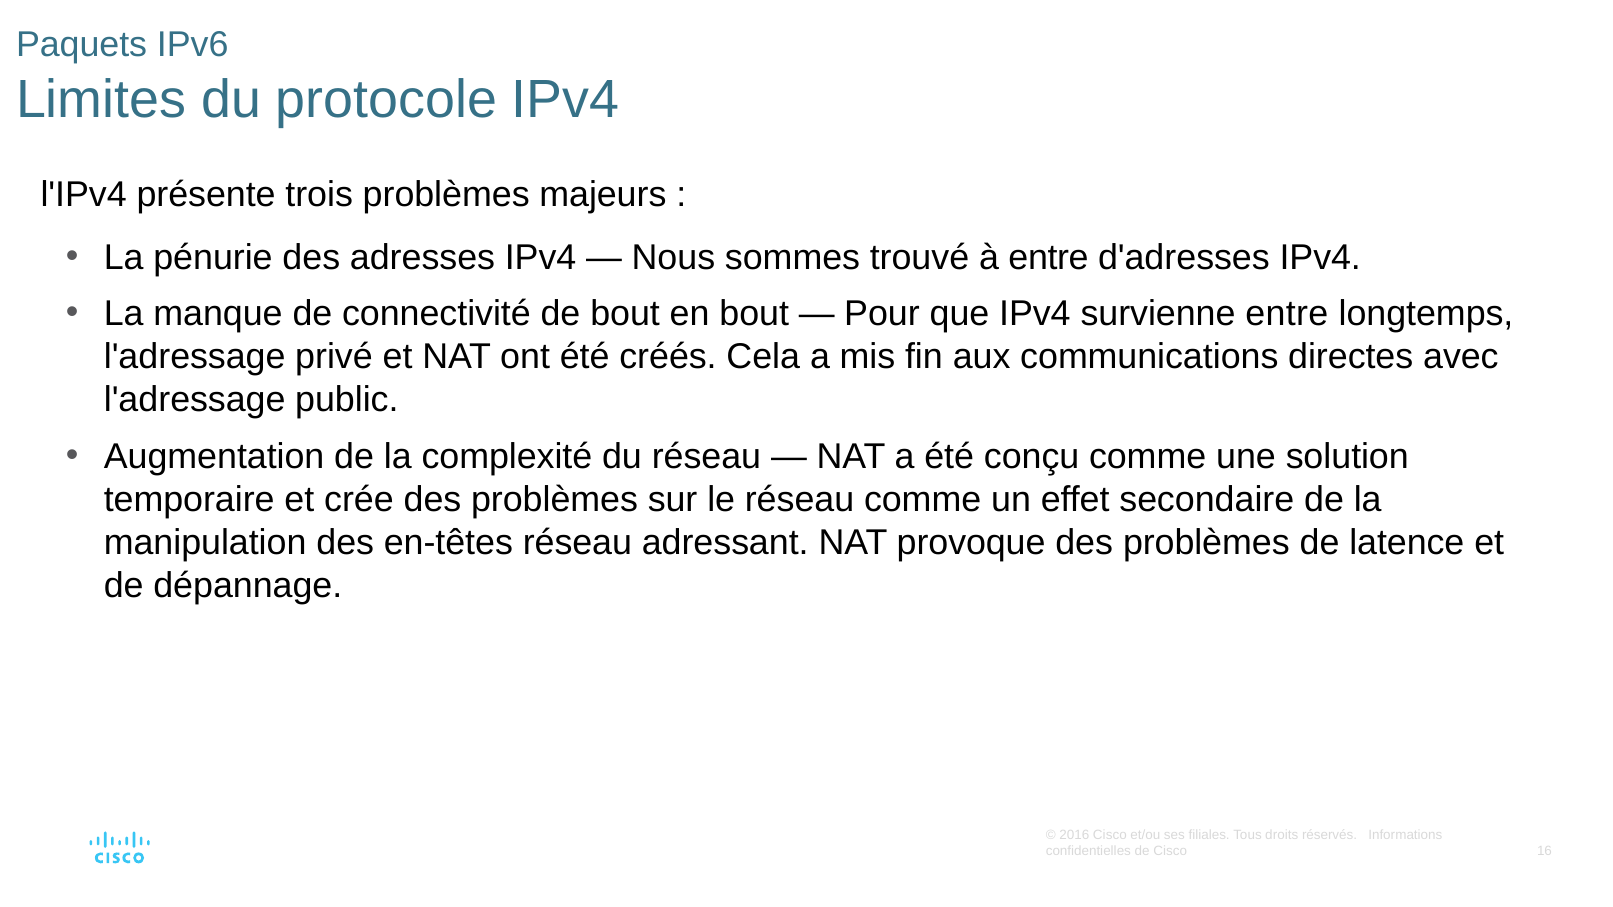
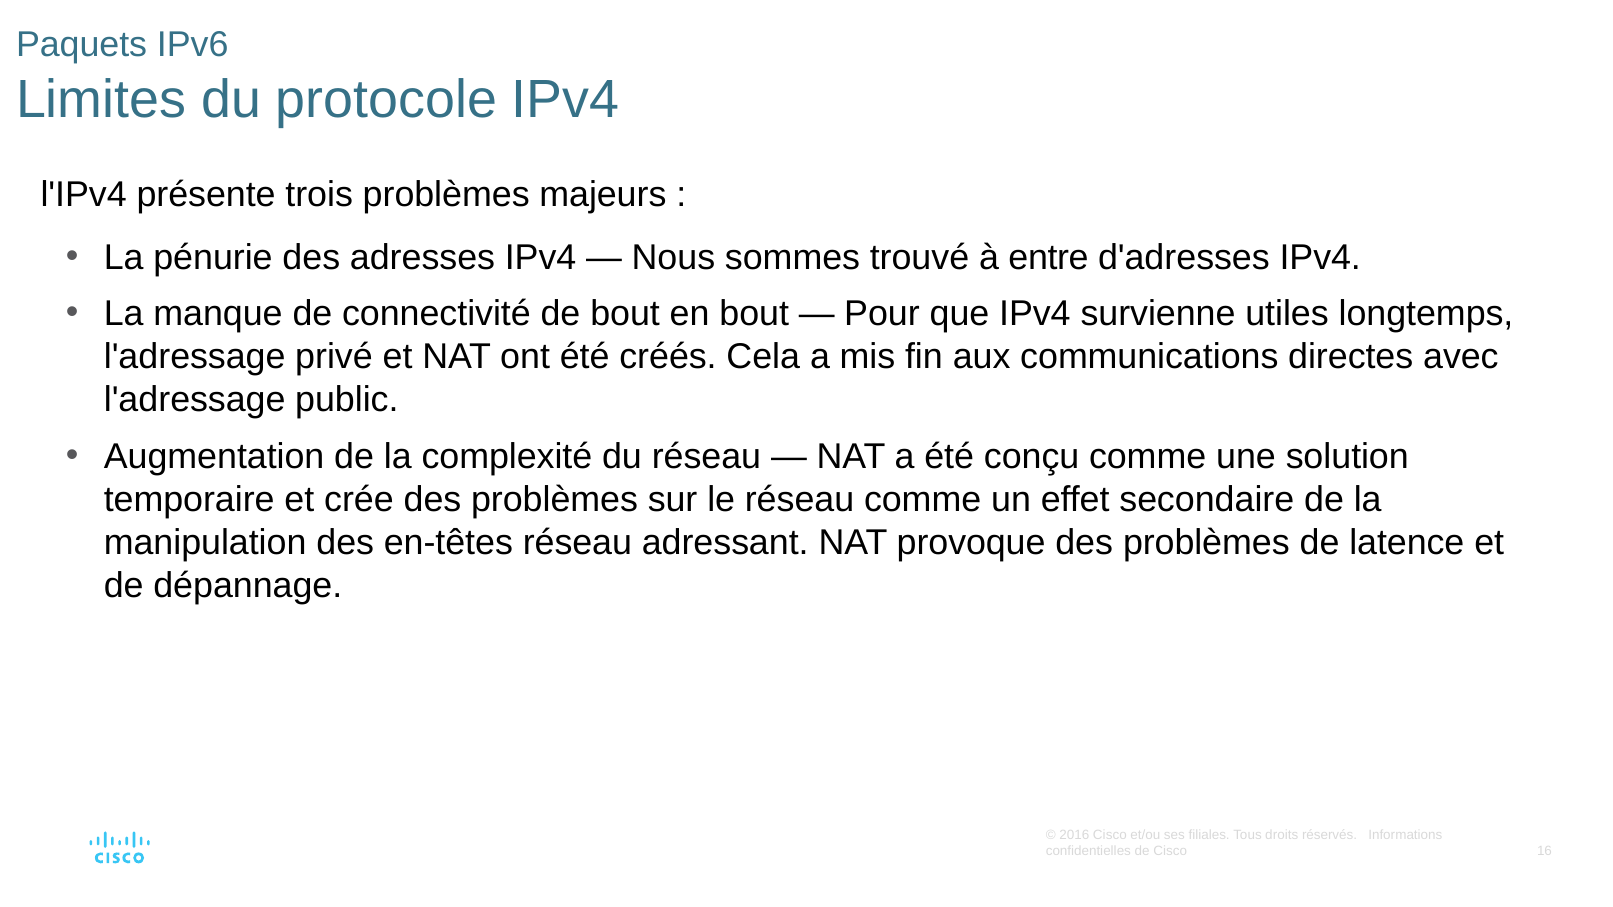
survienne entre: entre -> utiles (1287, 314)
